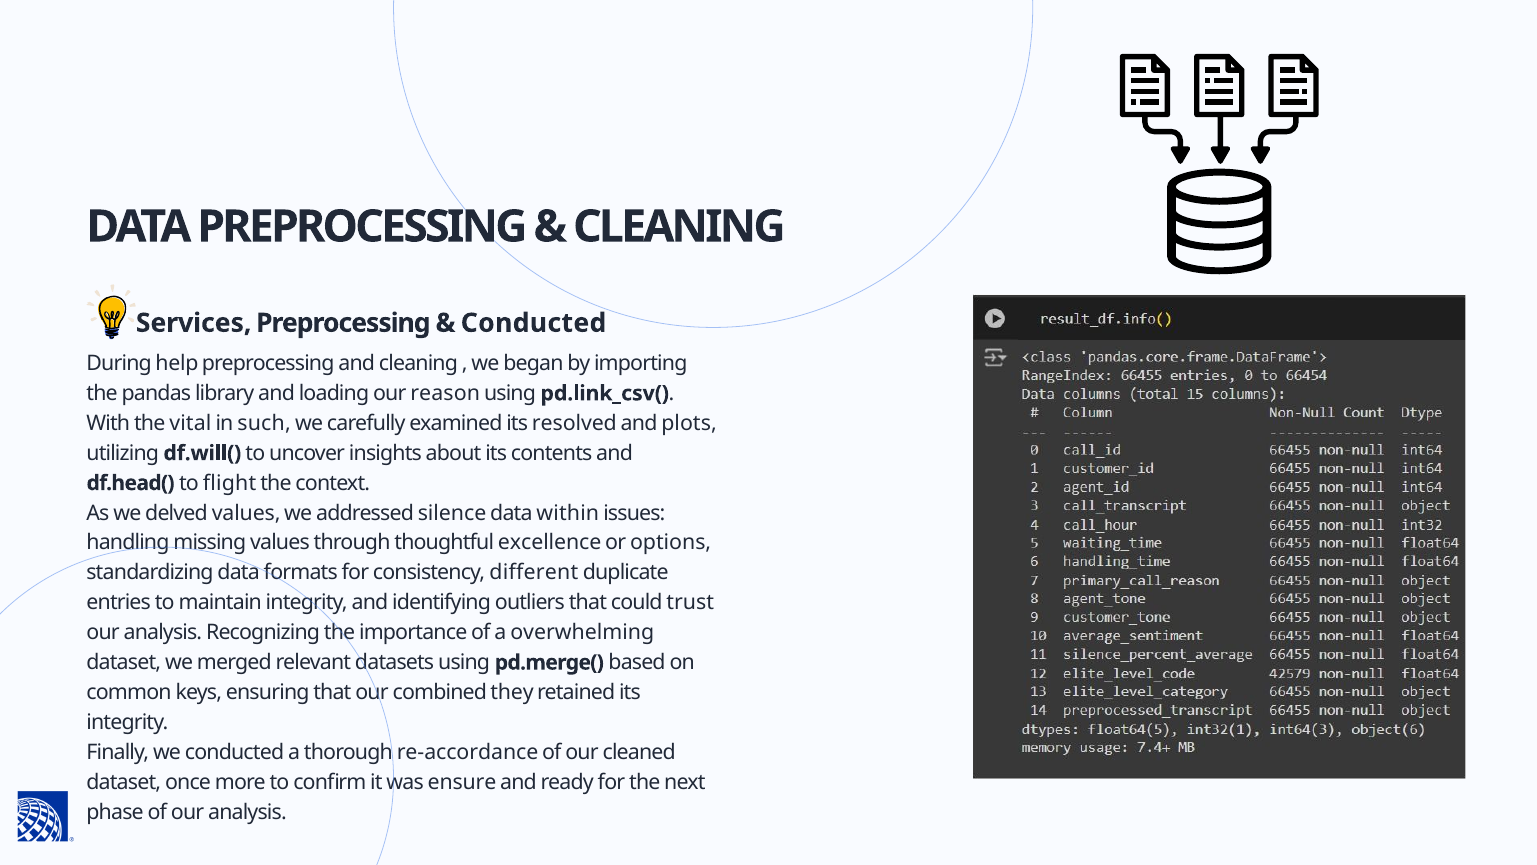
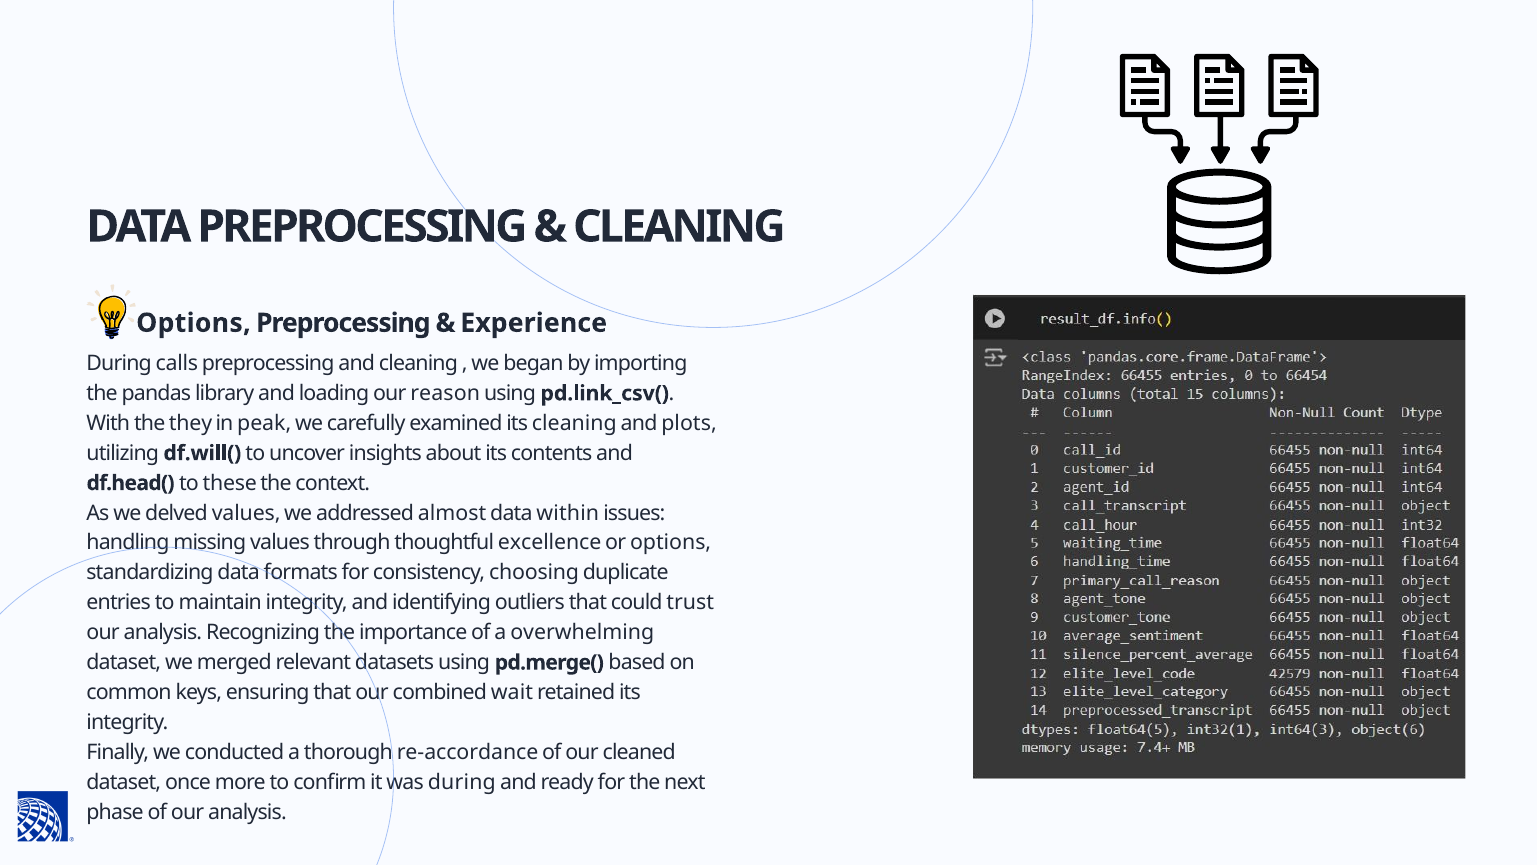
Services: Services -> Options (193, 323)
Conducted: Conducted -> Experience (534, 323)
help: help -> calls (177, 363)
vital: vital -> they (191, 423)
such: such -> peak (264, 423)
its resolved: resolved -> cleaning (574, 423)
flight: flight -> these (230, 483)
silence: silence -> almost (452, 513)
different: different -> choosing (534, 573)
they: they -> wait (512, 692)
ensure: ensure -> during (462, 782)
